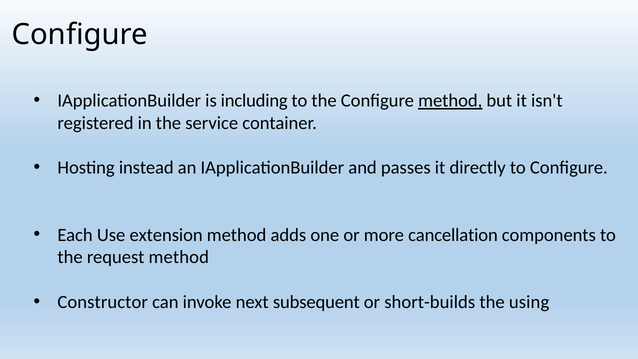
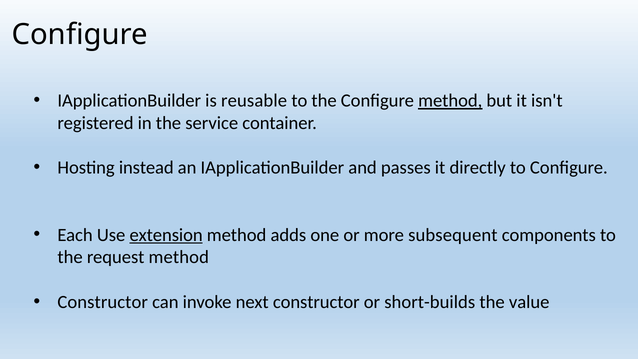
including: including -> reusable (254, 101)
extension underline: none -> present (166, 235)
cancellation: cancellation -> subsequent (453, 235)
next subsequent: subsequent -> constructor (316, 302)
using: using -> value (529, 302)
